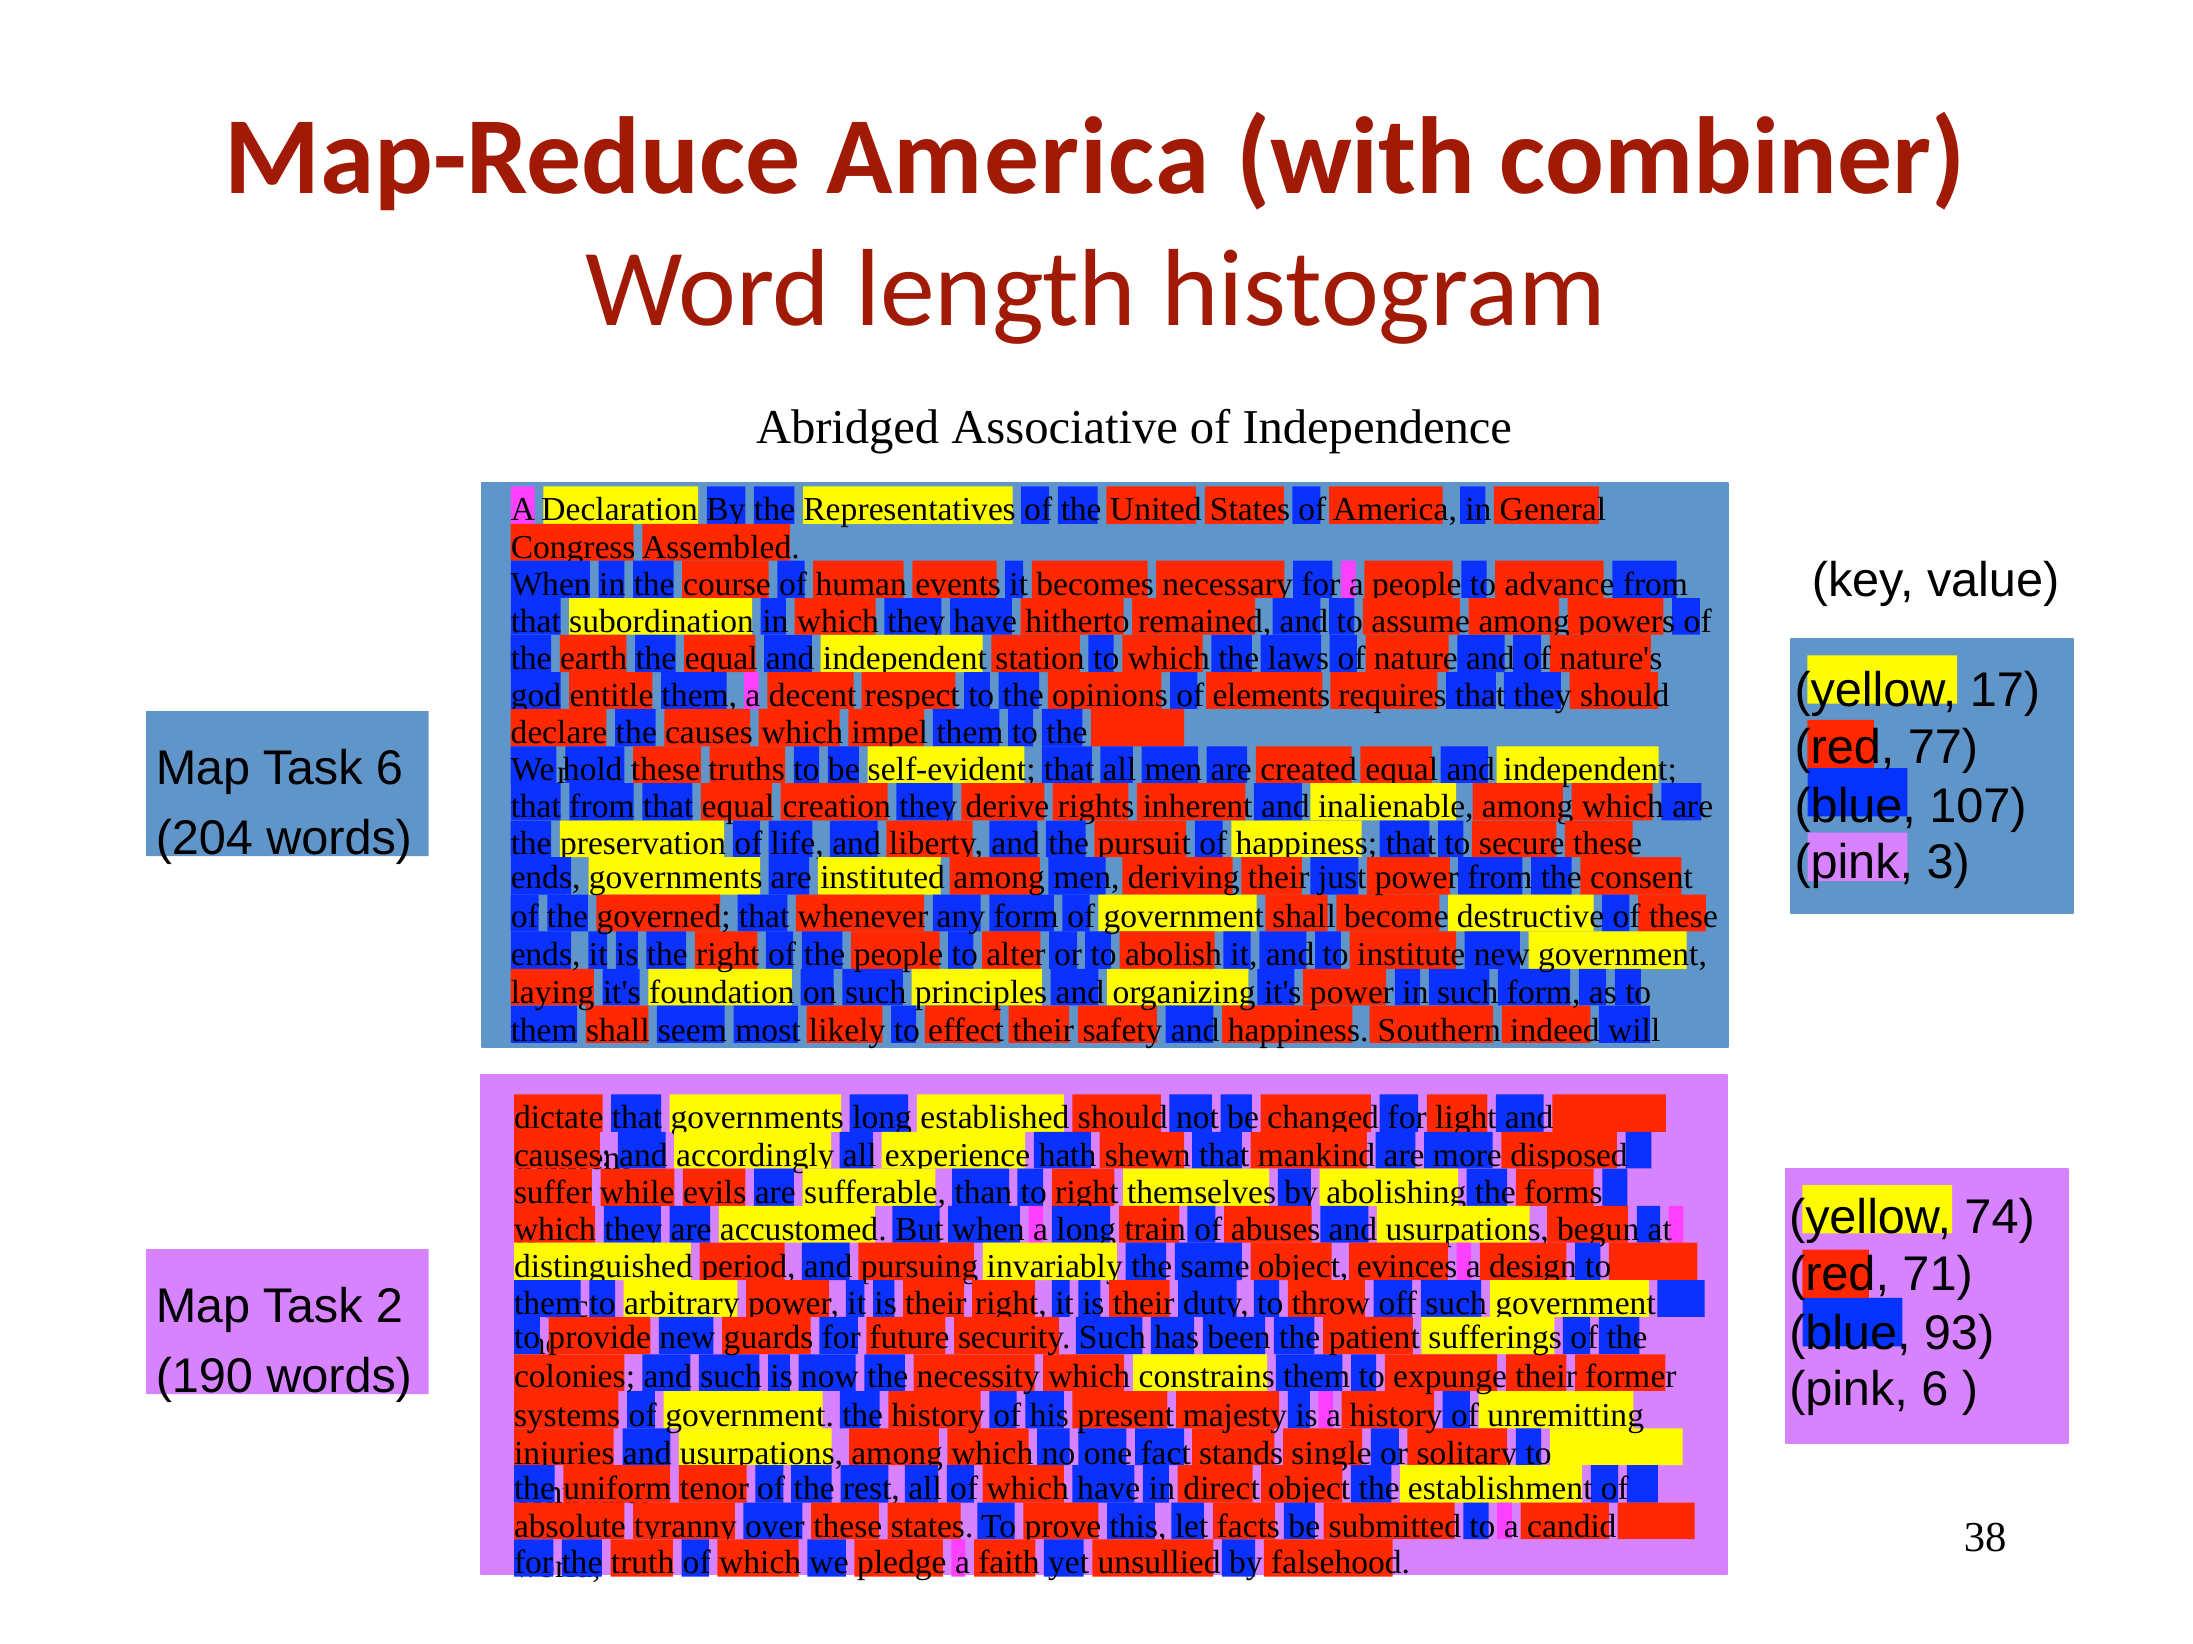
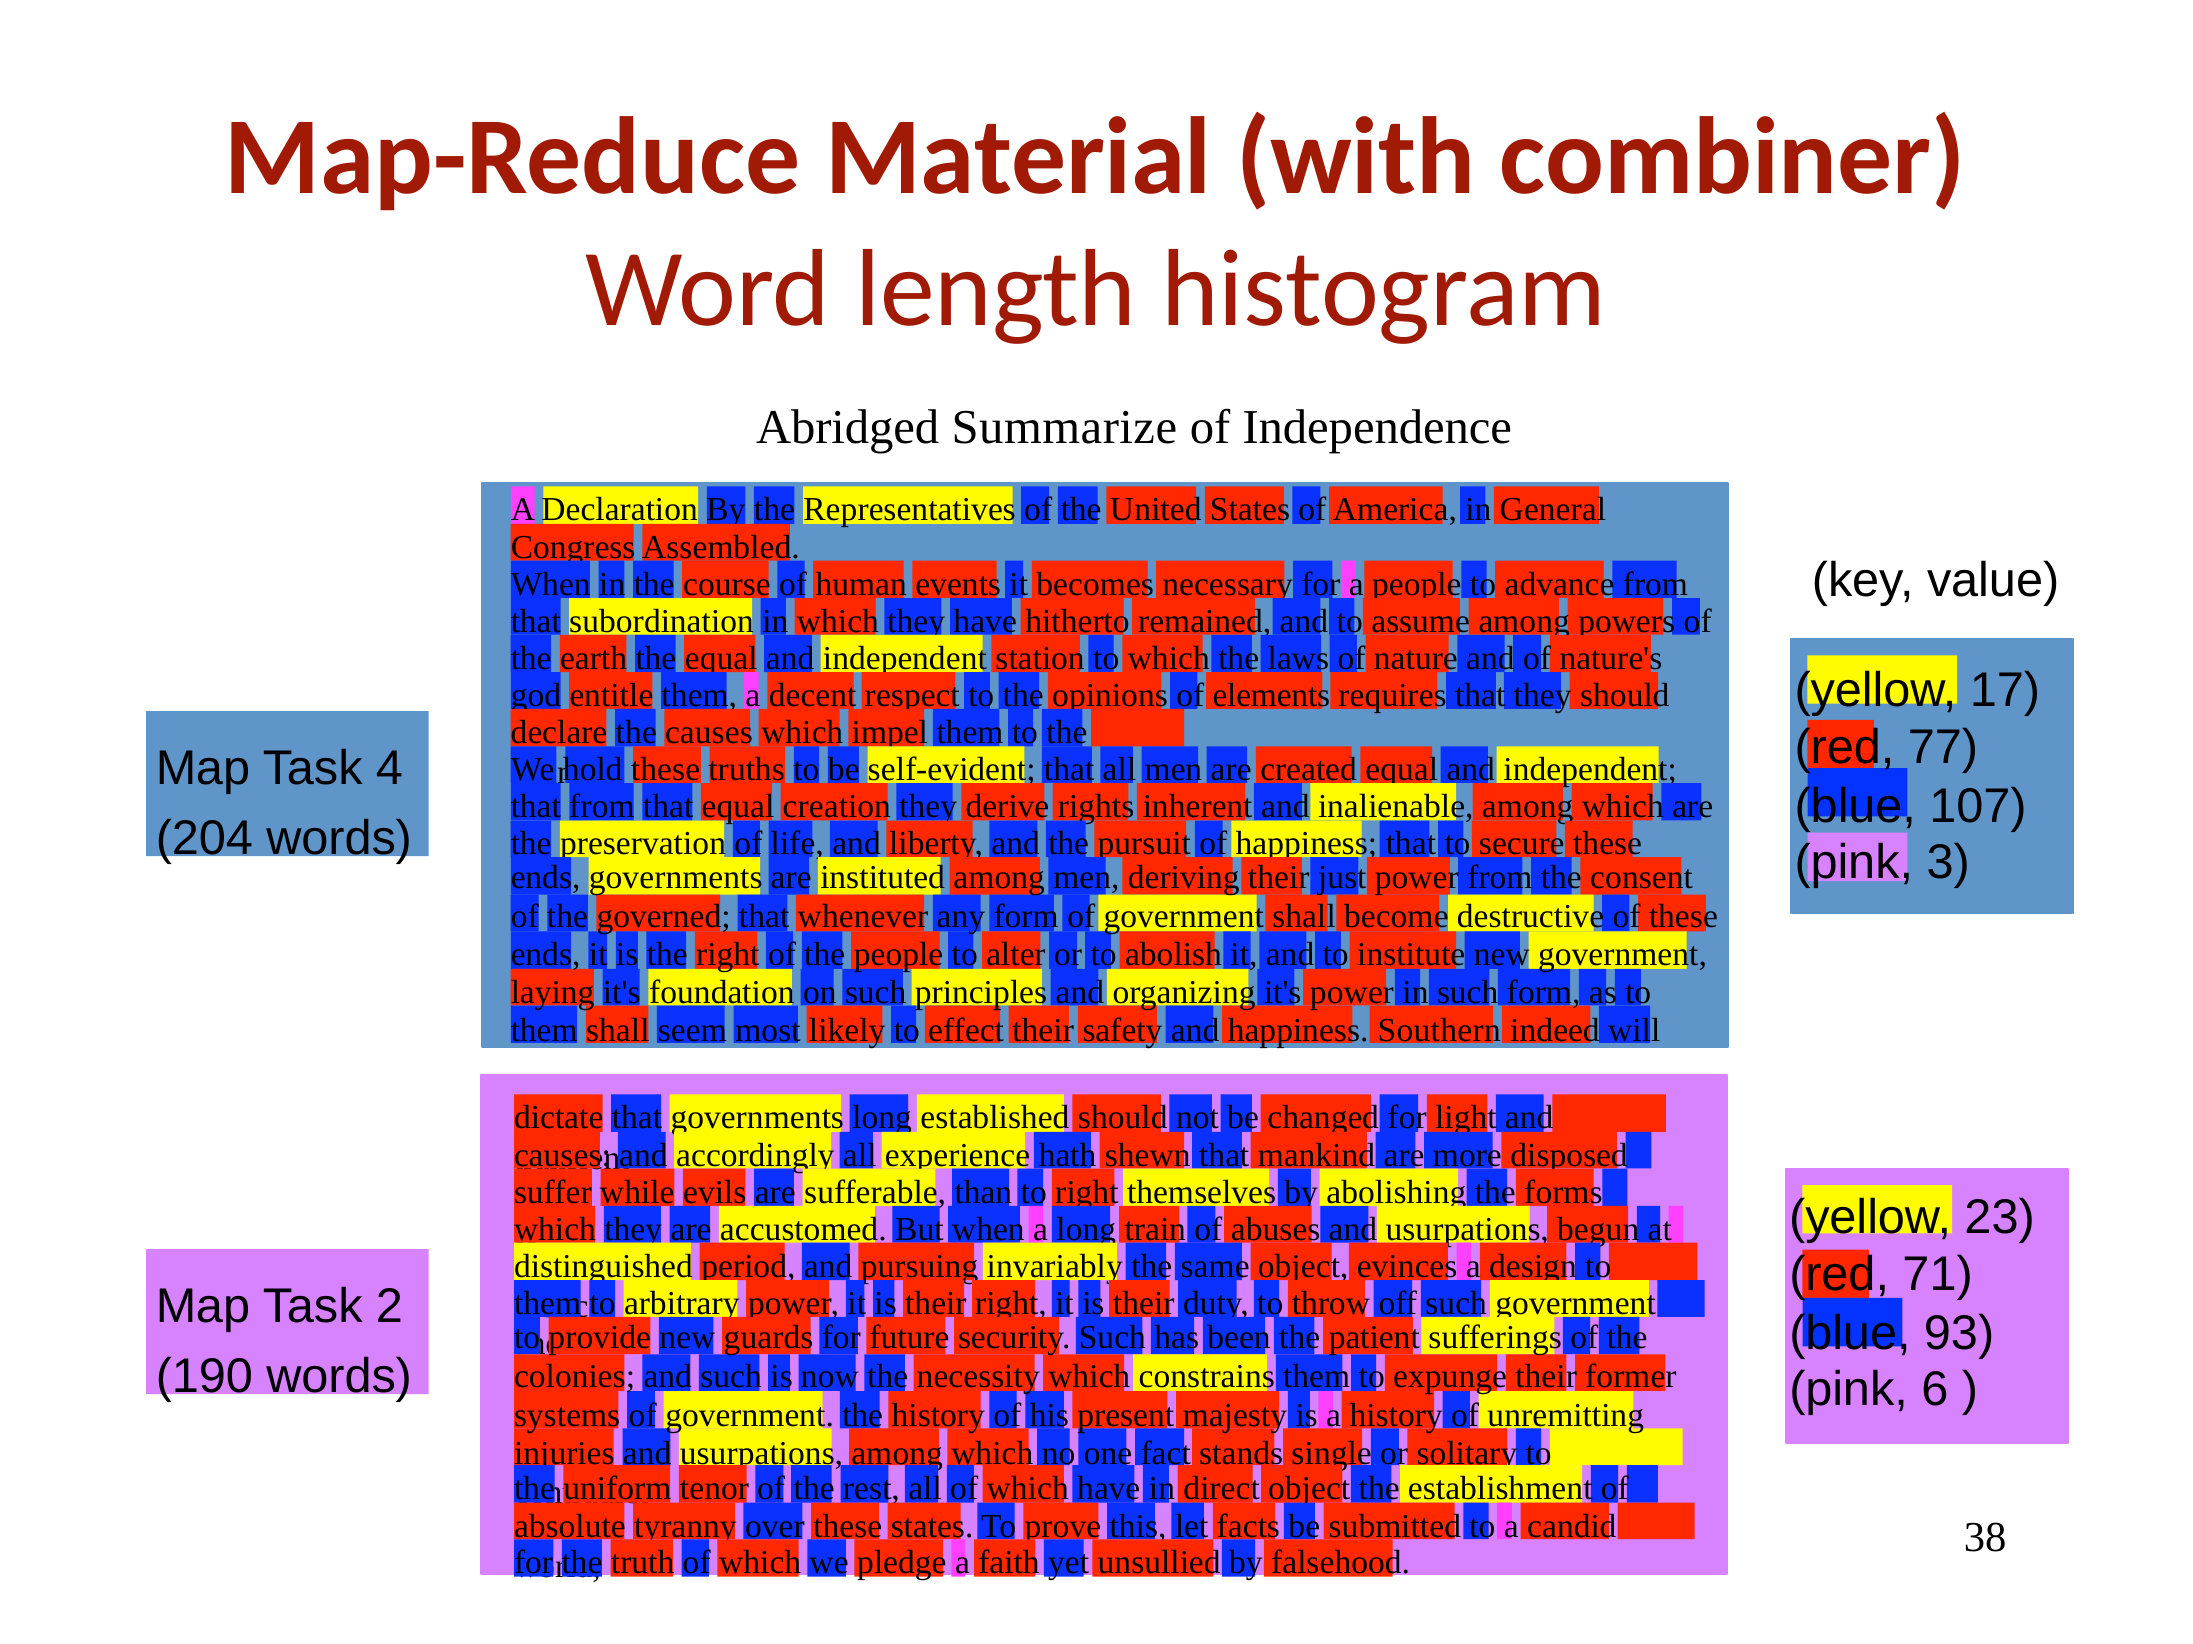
Map-Reduce America: America -> Material (1019, 158)
Associative: Associative -> Summarize (1064, 428)
Task 6: 6 -> 4 (389, 769)
74: 74 -> 23 (2000, 1218)
